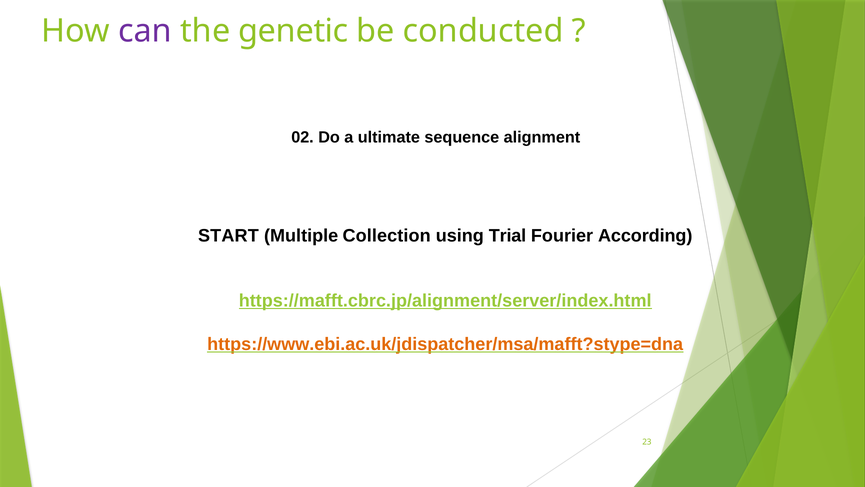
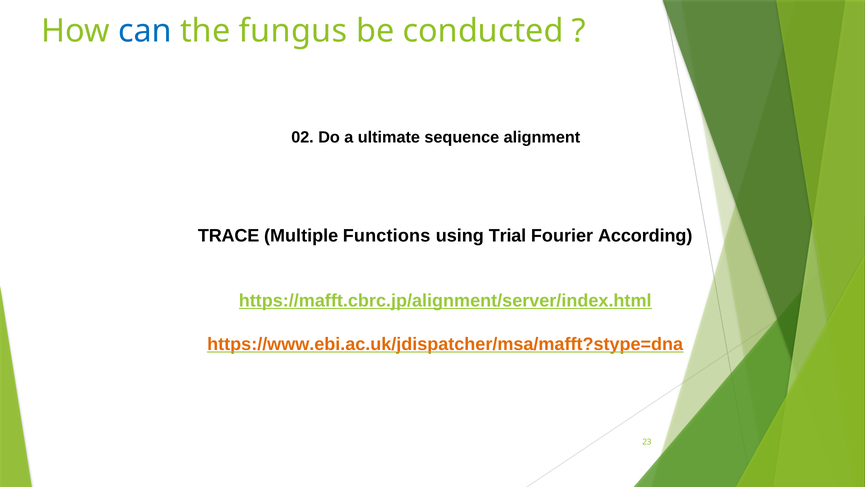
can colour: purple -> blue (145, 31)
genetic: genetic -> fungus (293, 31)
START: START -> TRACE (229, 236)
Collection: Collection -> Functions (387, 236)
